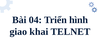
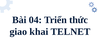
hình: hình -> thức (79, 20)
